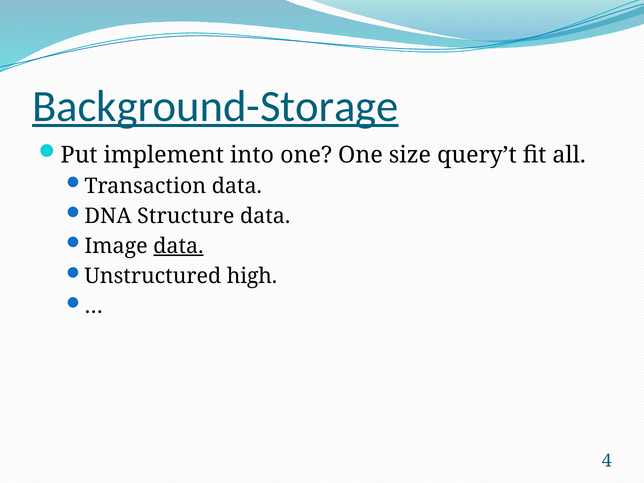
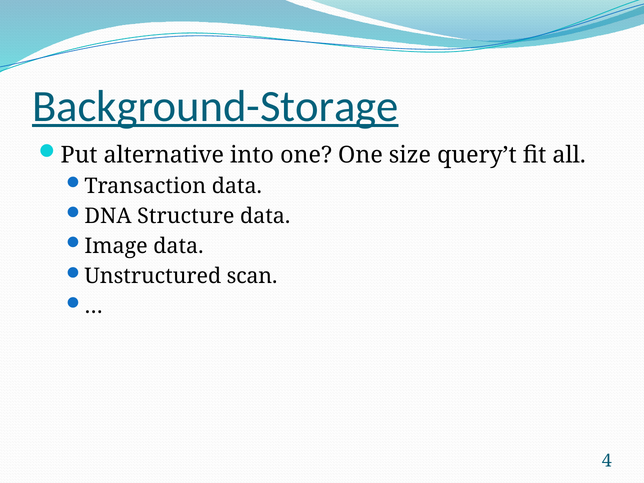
implement: implement -> alternative (164, 155)
data underline: present -> none (178, 246)
high: high -> scan (252, 276)
